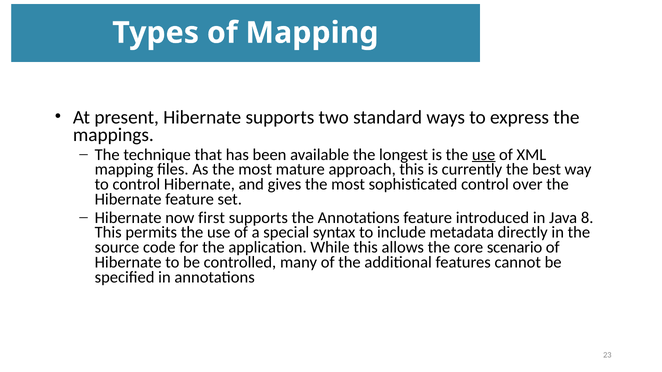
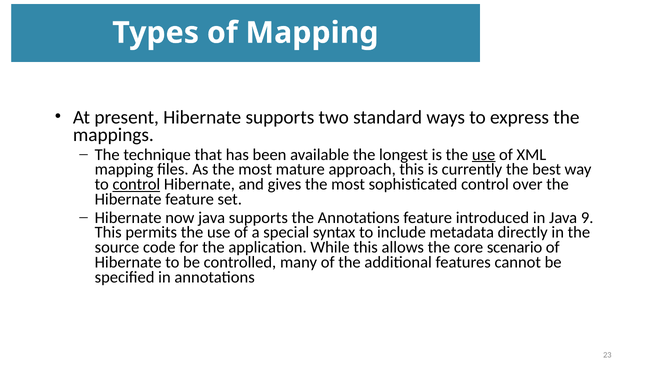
control underline: none -> present (136, 185)
now first: first -> java (212, 218)
8: 8 -> 9 (587, 218)
